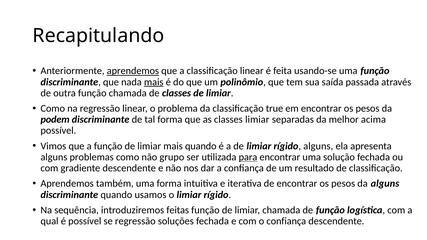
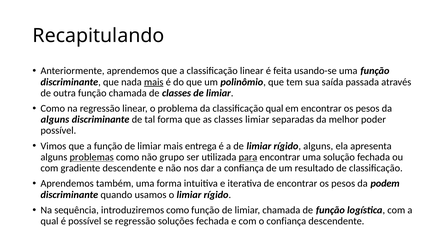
aprendemos underline: present -> none (133, 71)
classificação true: true -> qual (275, 109)
podem: podem -> alguns (55, 120)
acima: acima -> poder (374, 120)
mais quando: quando -> entrega (201, 146)
problemas underline: none -> present (92, 157)
da alguns: alguns -> podem (385, 184)
introduziremos feitas: feitas -> como (178, 210)
